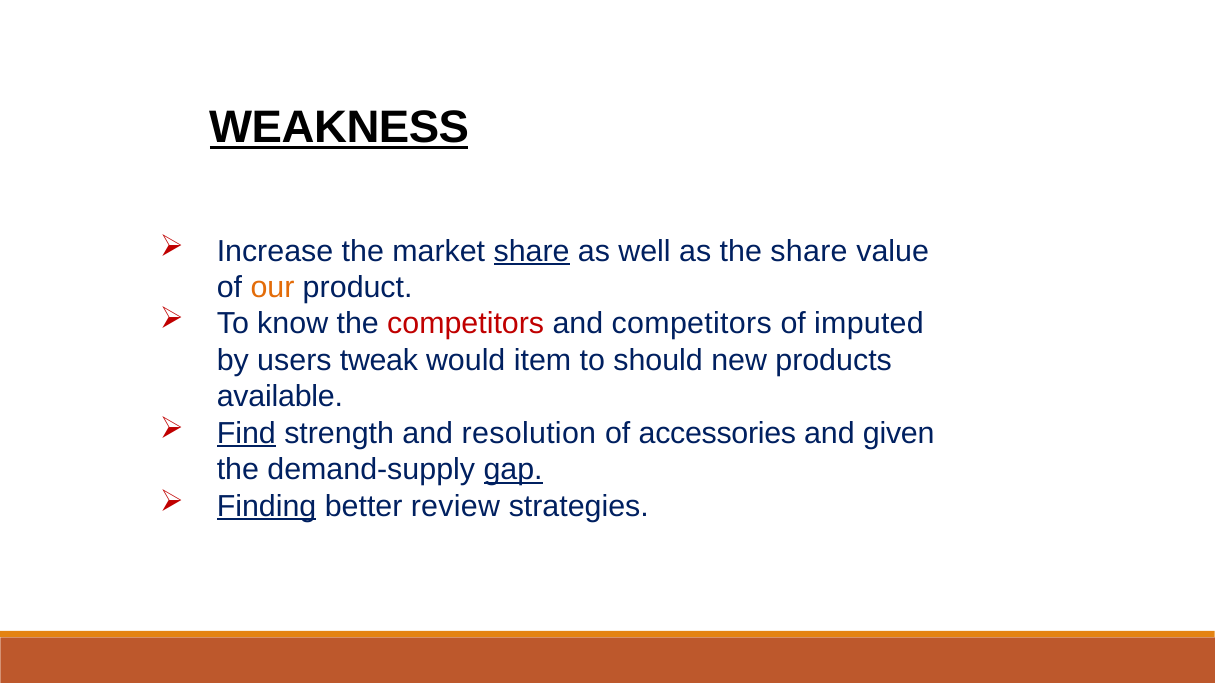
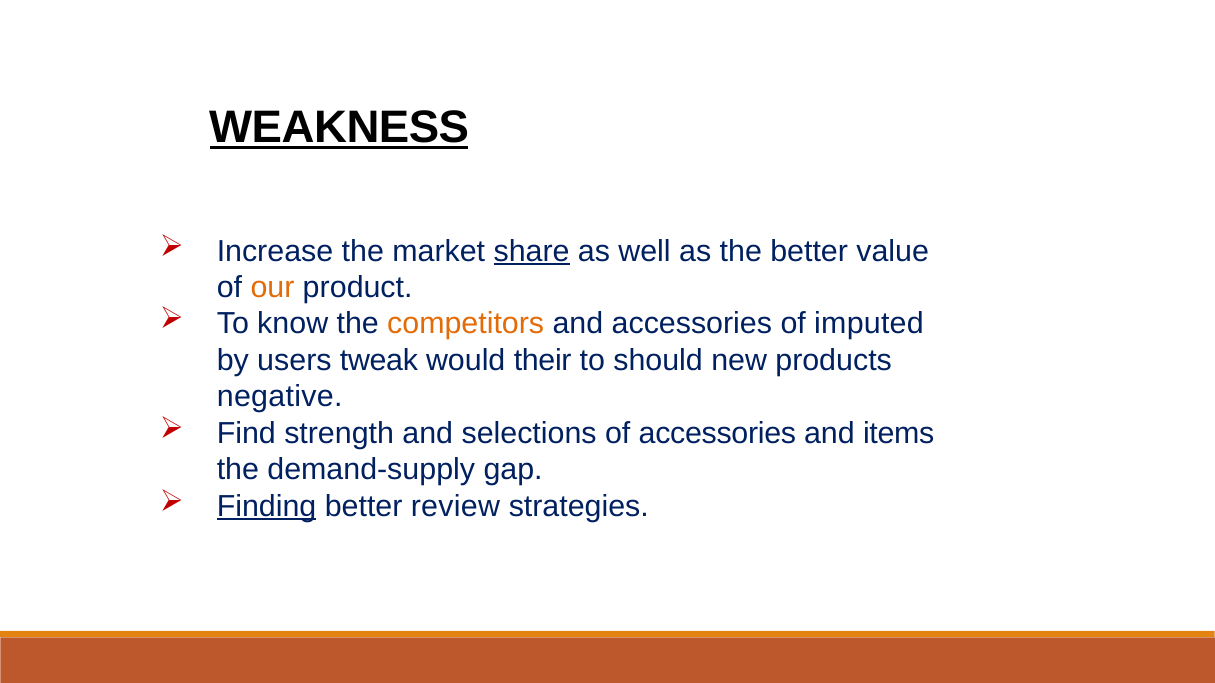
the share: share -> better (809, 251)
competitors colour: red -> orange (466, 324)
and competitors: competitors -> accessories (692, 324)
item: item -> their (543, 361)
available: available -> negative (280, 397)
Find underline: present -> none (246, 433)
resolution: resolution -> selections (529, 433)
given: given -> items (899, 433)
gap underline: present -> none (513, 470)
